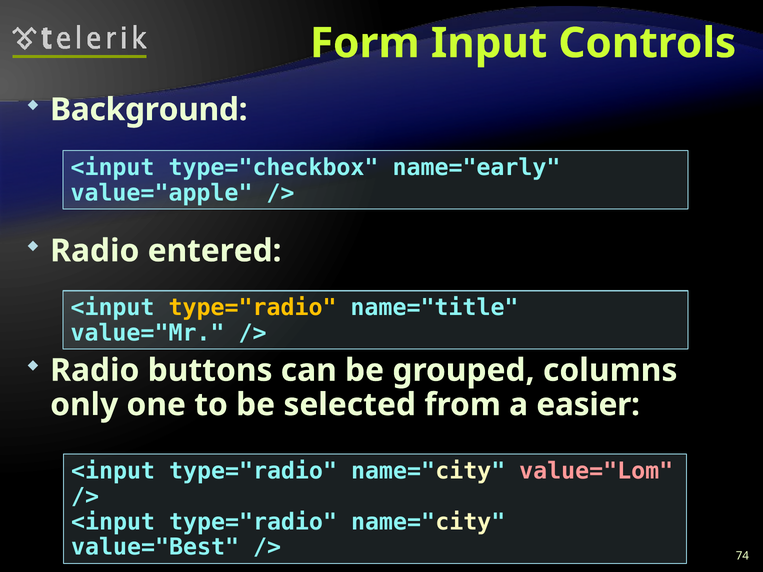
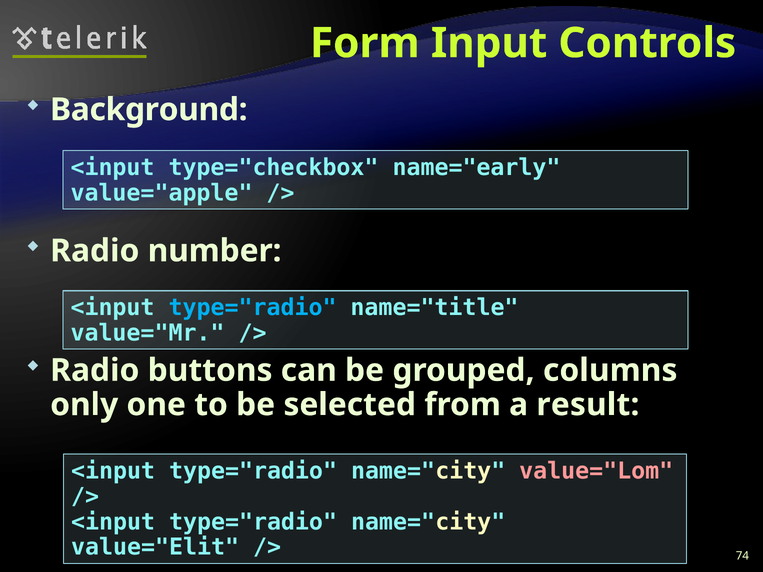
entered: entered -> number (215, 251)
type="radio colour: yellow -> light blue (253, 308)
easier: easier -> result (588, 405)
value="Best: value="Best -> value="Elit (155, 547)
